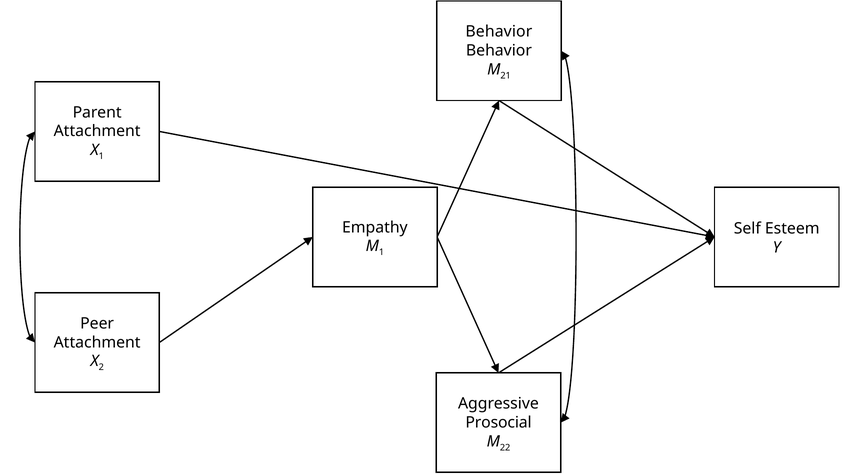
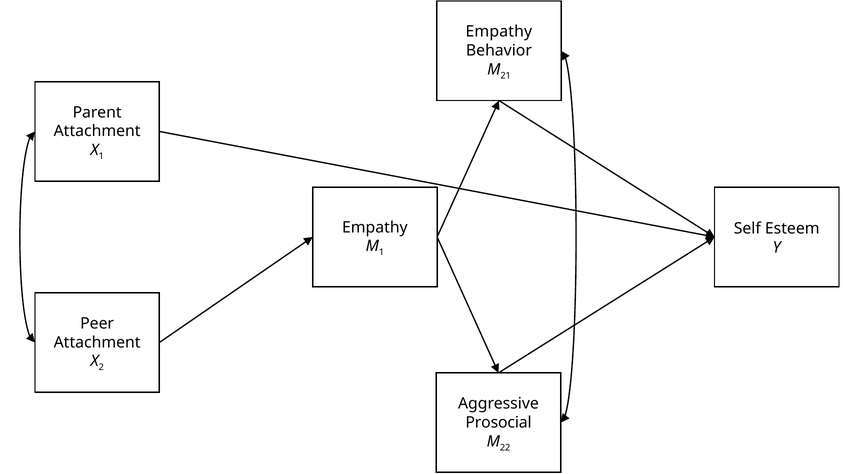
Behavior: Behavior -> Empathy (499, 32)
